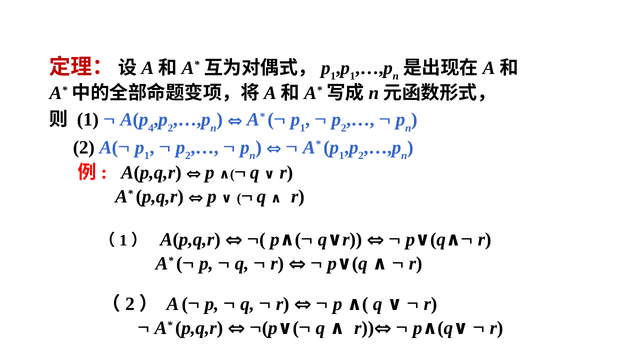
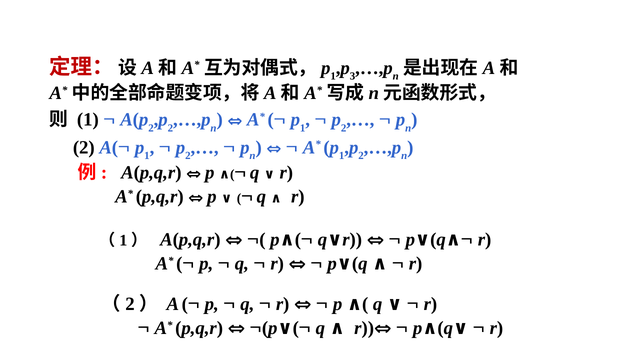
1: 1 -> 3 (353, 76)
4: 4 -> 2 (151, 128)
